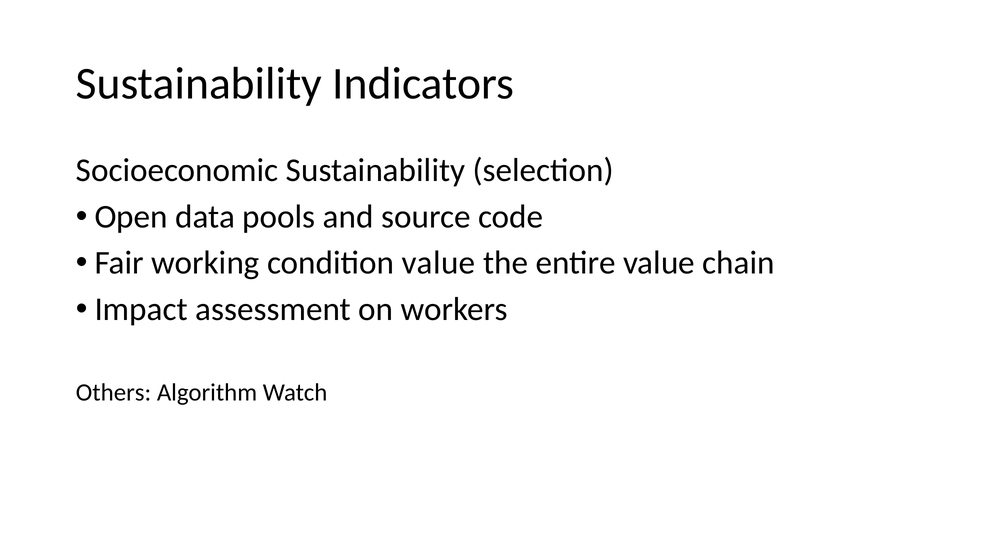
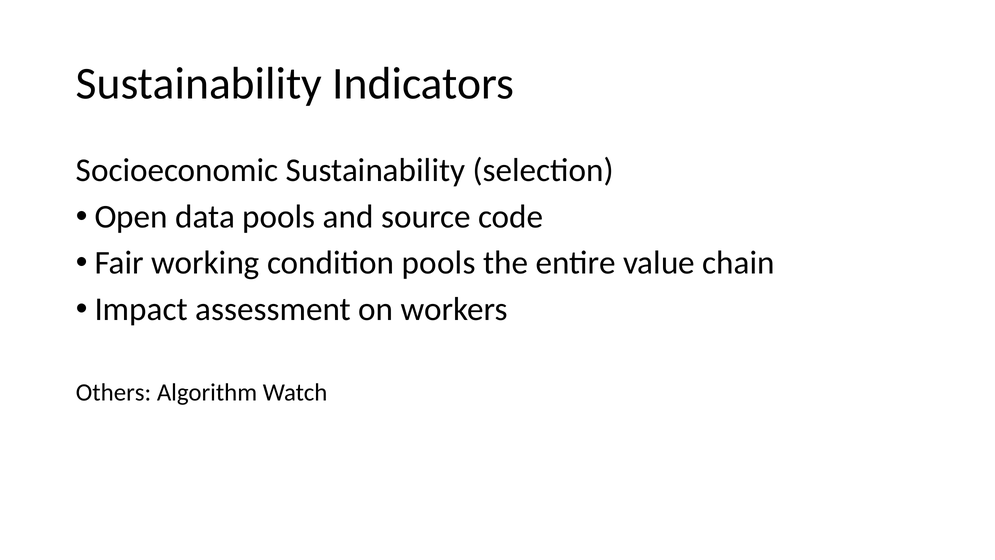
condition value: value -> pools (439, 263)
